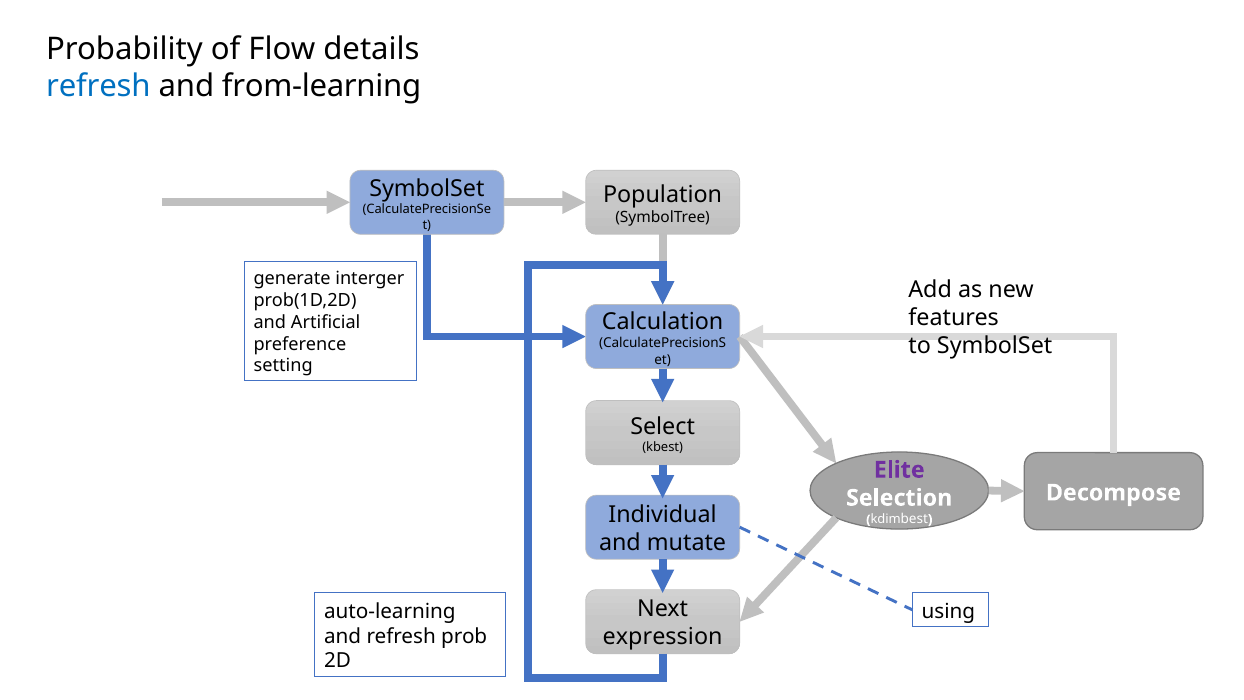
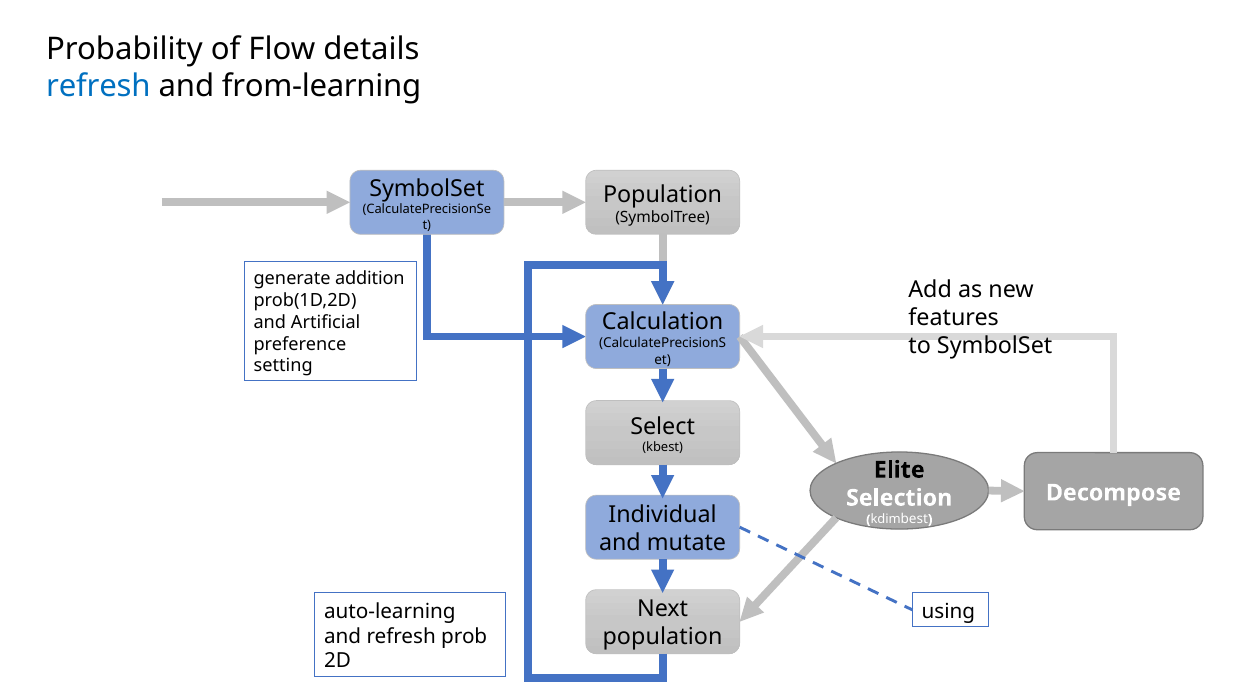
interger: interger -> addition (370, 279)
Elite colour: purple -> black (899, 470)
expression: expression -> population (663, 637)
